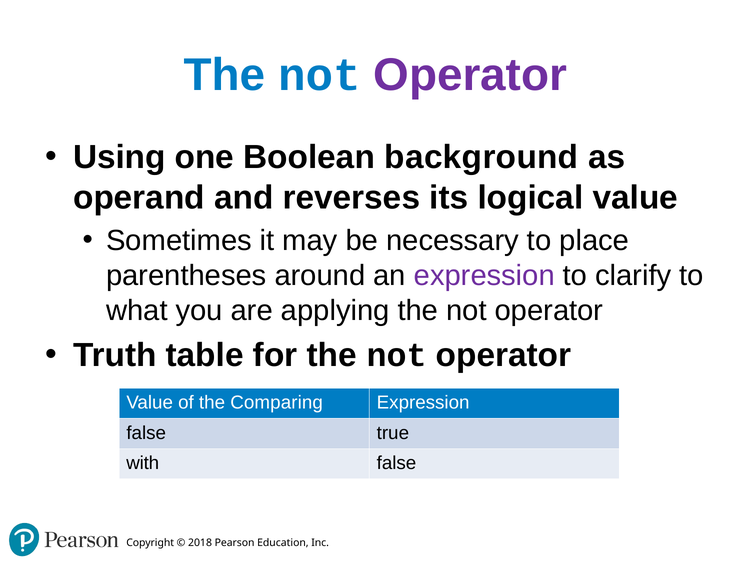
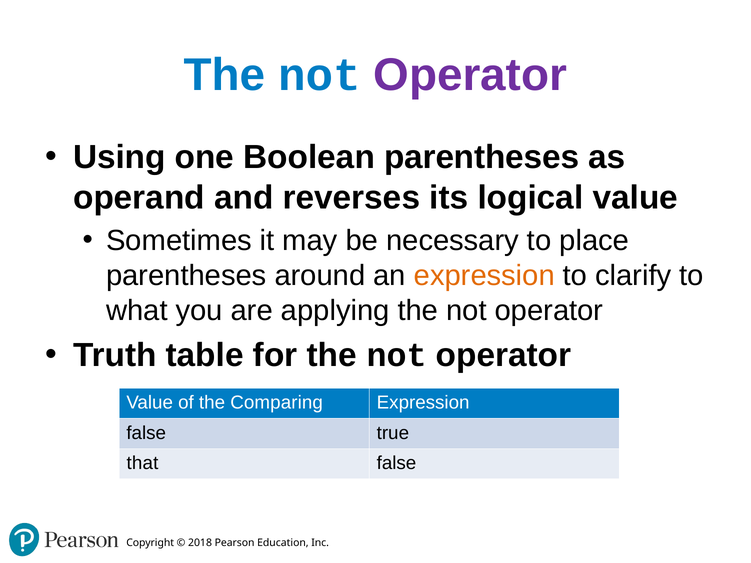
Boolean background: background -> parentheses (482, 158)
expression colour: purple -> orange (484, 276)
with: with -> that (142, 464)
